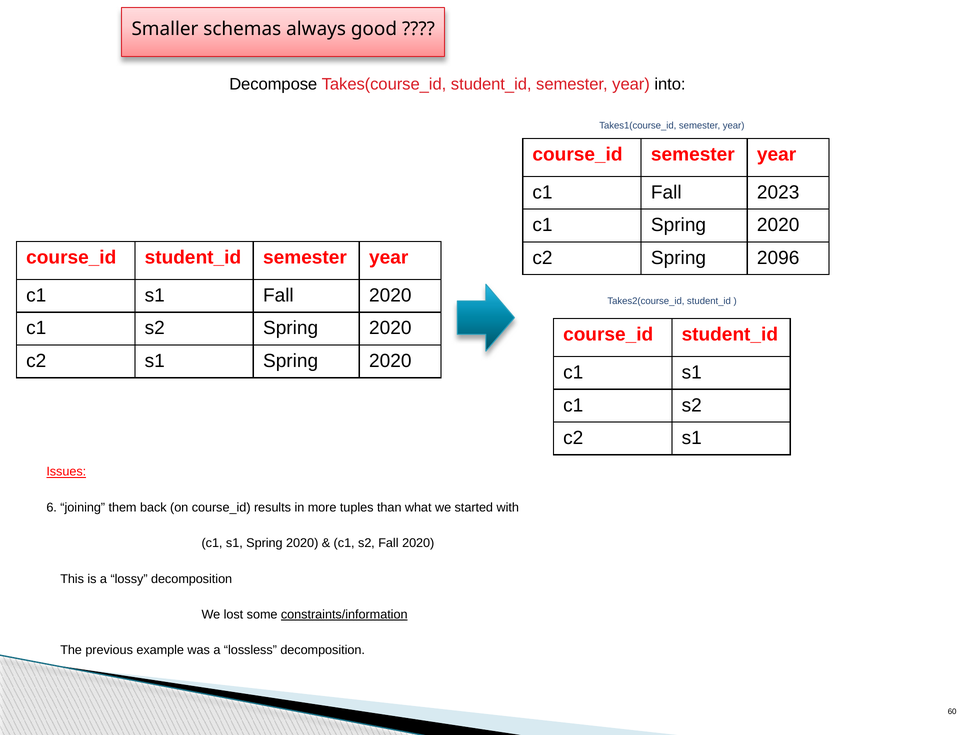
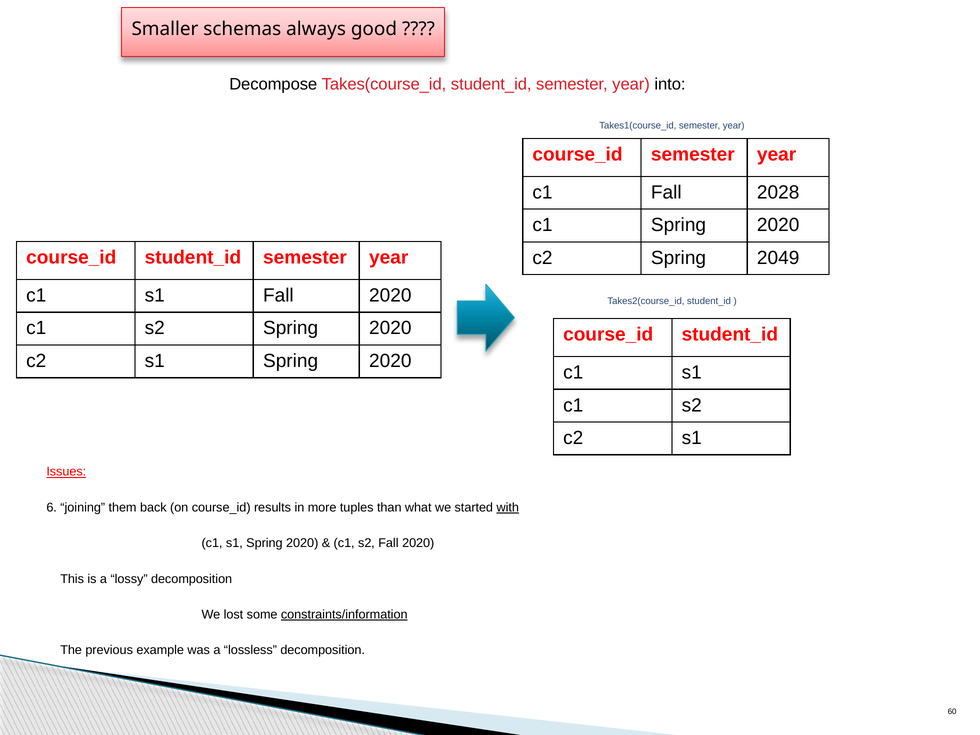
2023: 2023 -> 2028 (778, 192)
2096: 2096 -> 2049 (778, 258)
with underline: none -> present (508, 508)
